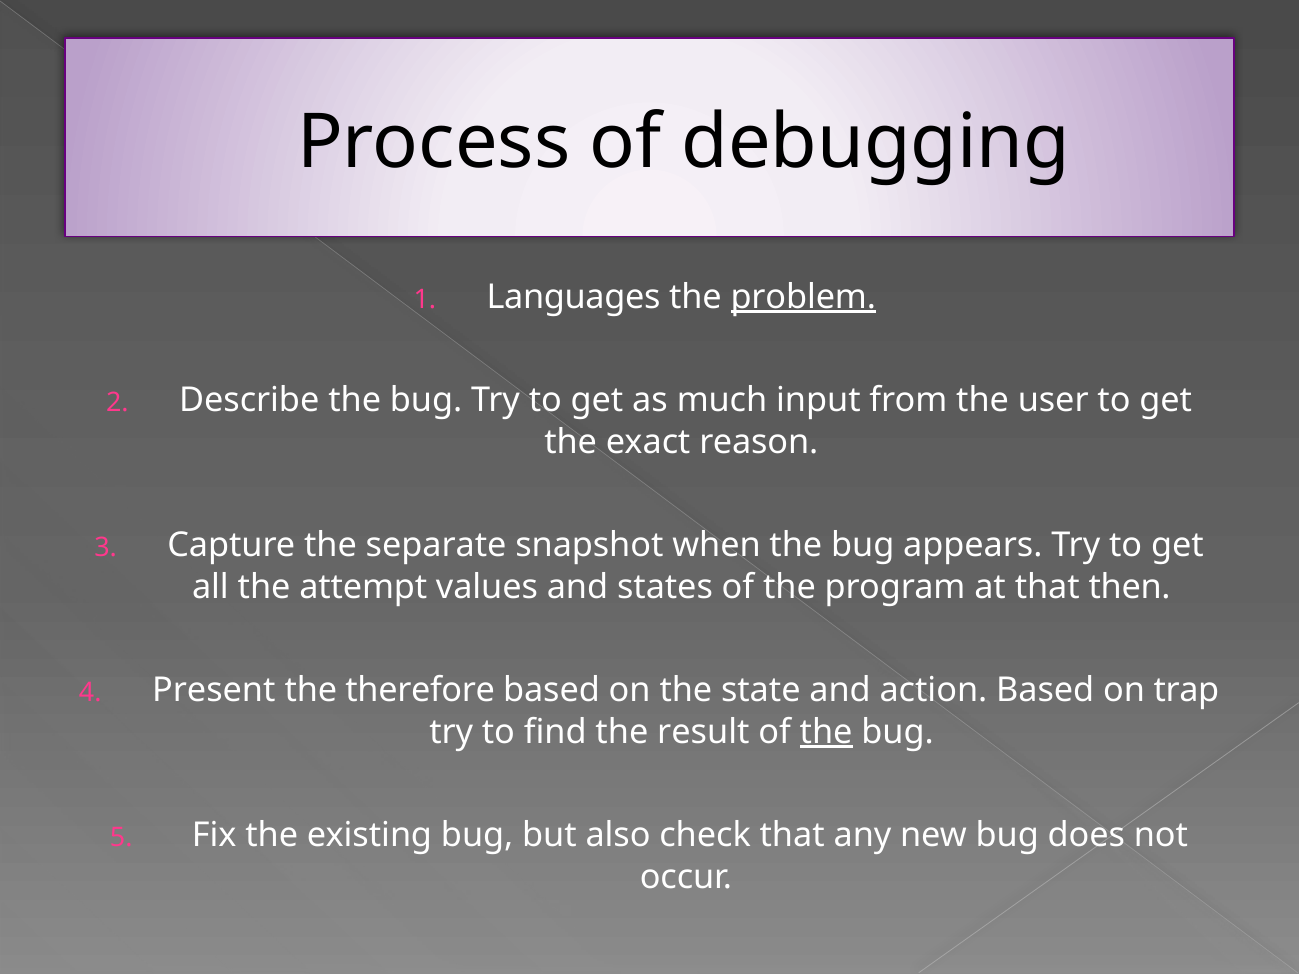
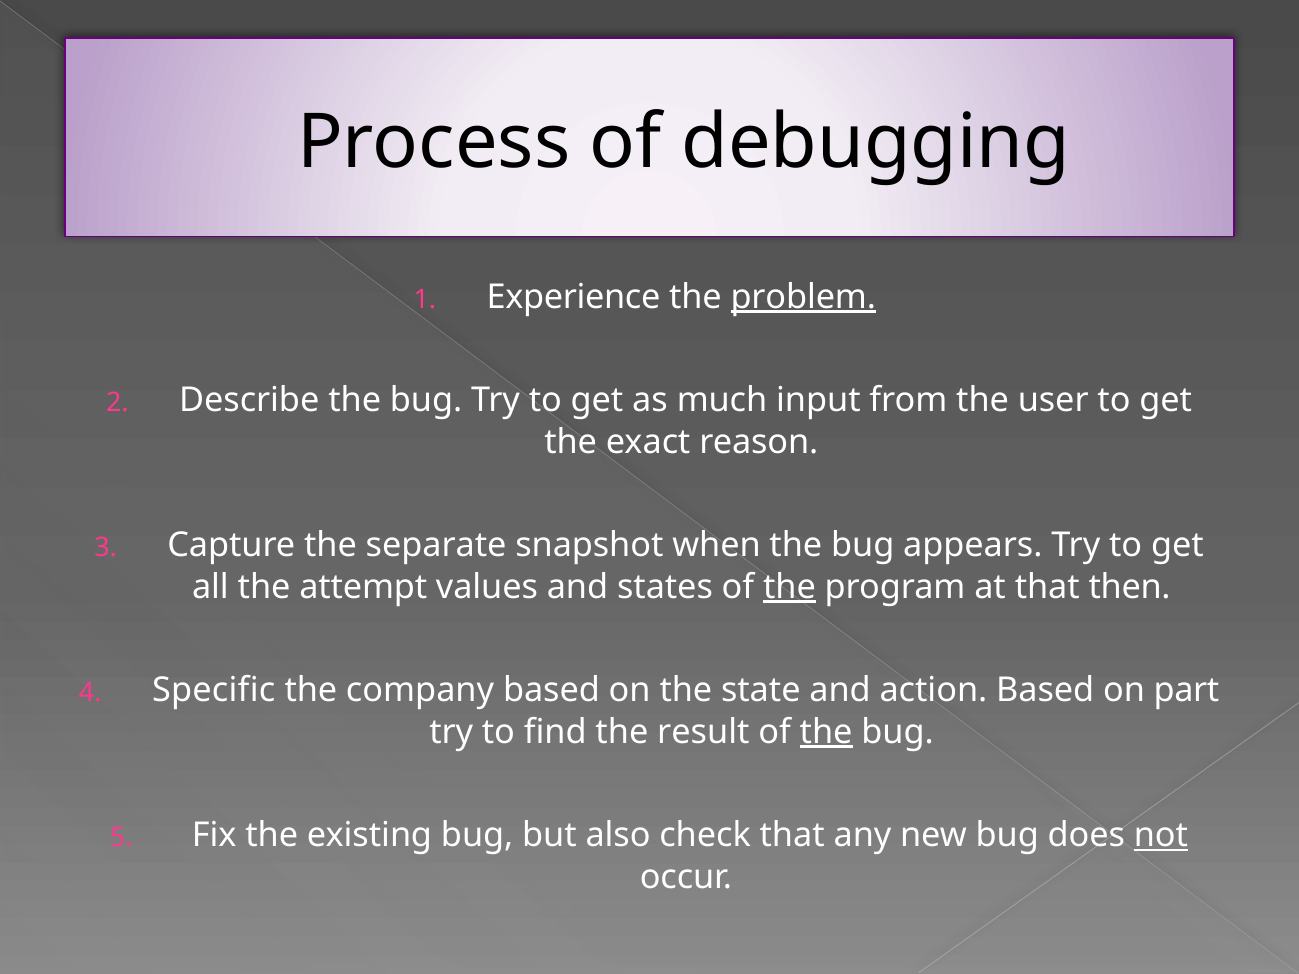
Languages: Languages -> Experience (574, 297)
the underline: none -> present (789, 587)
Present: Present -> Specific (214, 691)
therefore: therefore -> company (420, 691)
trap: trap -> part (1186, 691)
not underline: none -> present (1161, 836)
